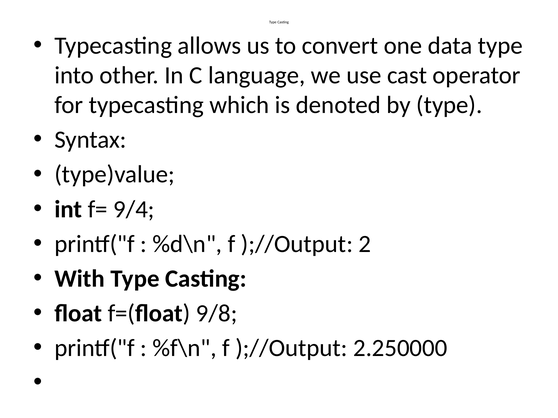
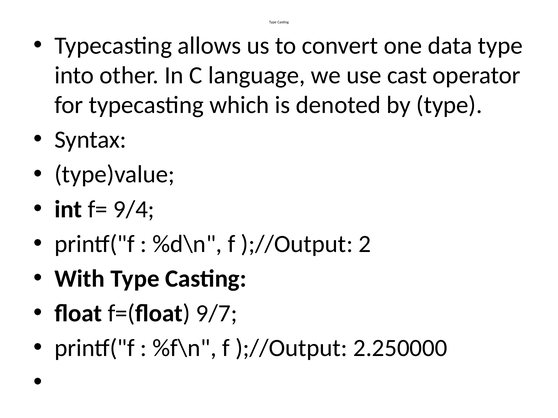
9/8: 9/8 -> 9/7 (217, 314)
